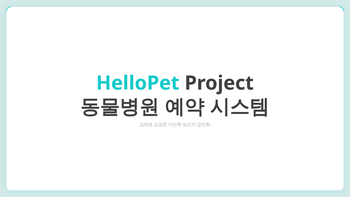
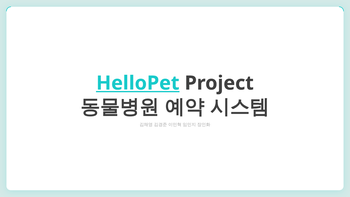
HelloPet underline: none -> present (138, 83)
